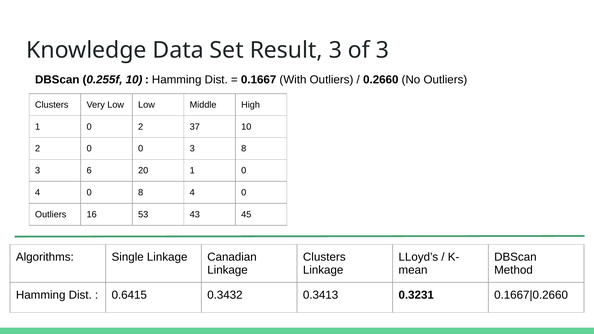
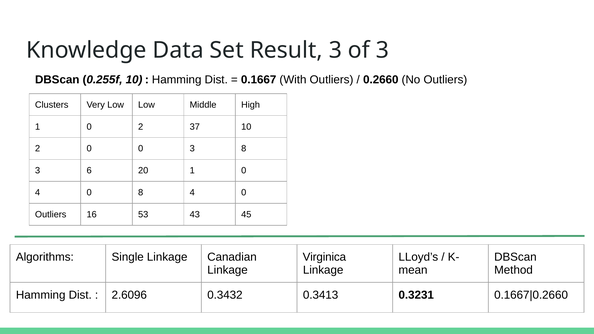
Clusters: Clusters -> Virginica (324, 257)
0.6415: 0.6415 -> 2.6096 (129, 295)
